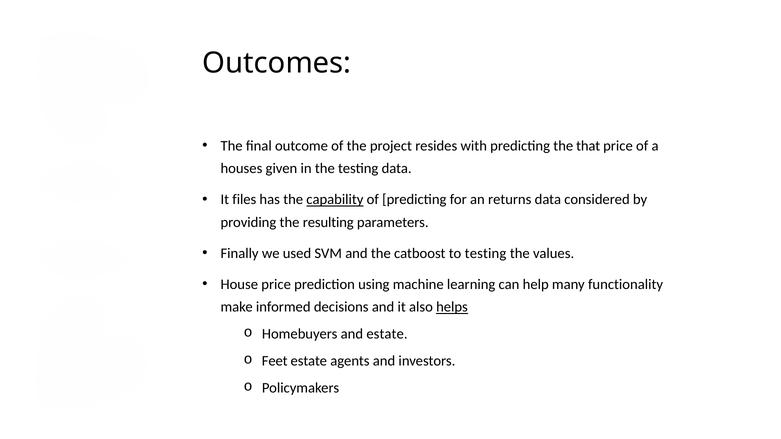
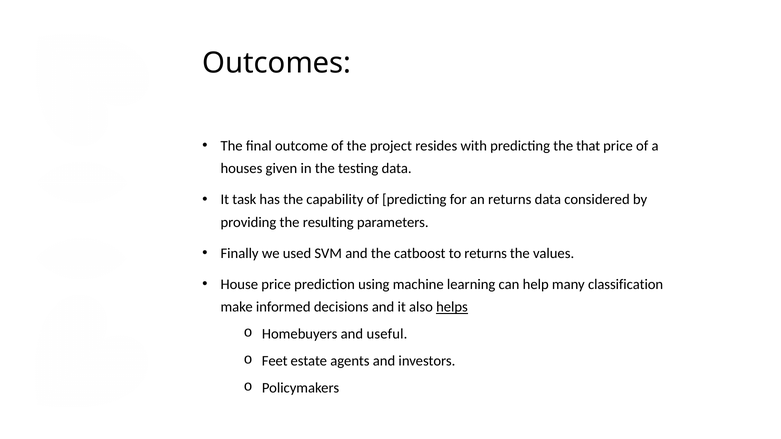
files: files -> task (244, 200)
capability underline: present -> none (335, 200)
to testing: testing -> returns (486, 254)
functionality: functionality -> classification (626, 285)
and estate: estate -> useful (387, 334)
